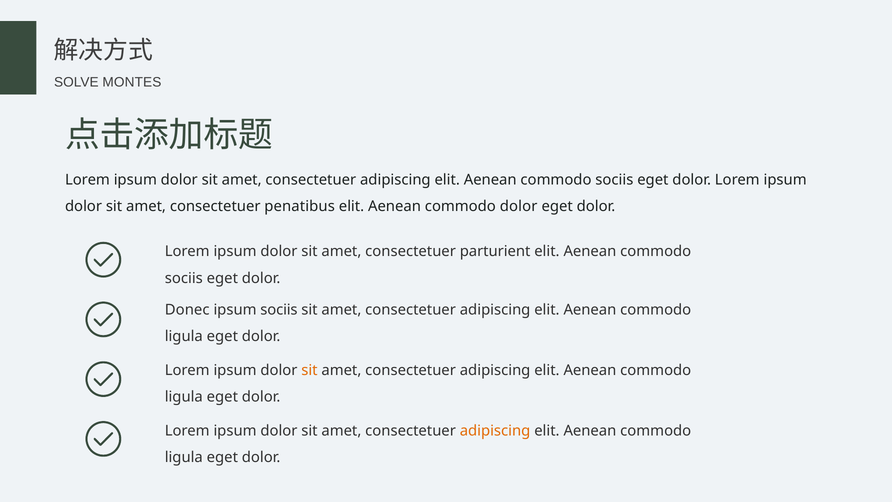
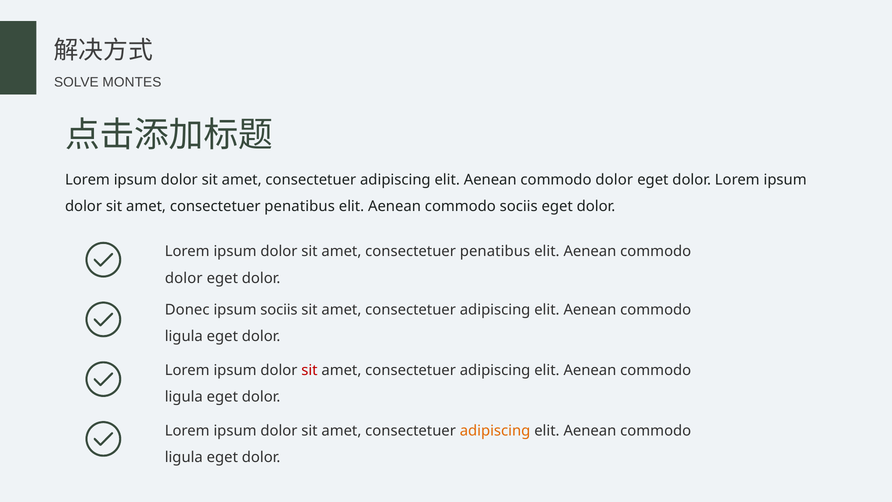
sociis: sociis -> dolor (614, 180)
commodo dolor: dolor -> sociis (519, 206)
parturient: parturient -> penatibus (495, 251)
sociis: sociis -> dolor (184, 278)
sit colour: orange -> red (309, 370)
